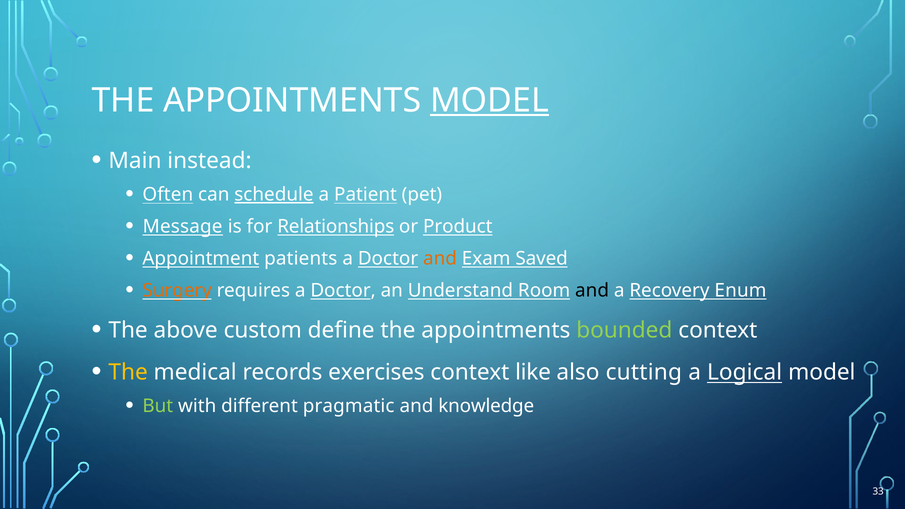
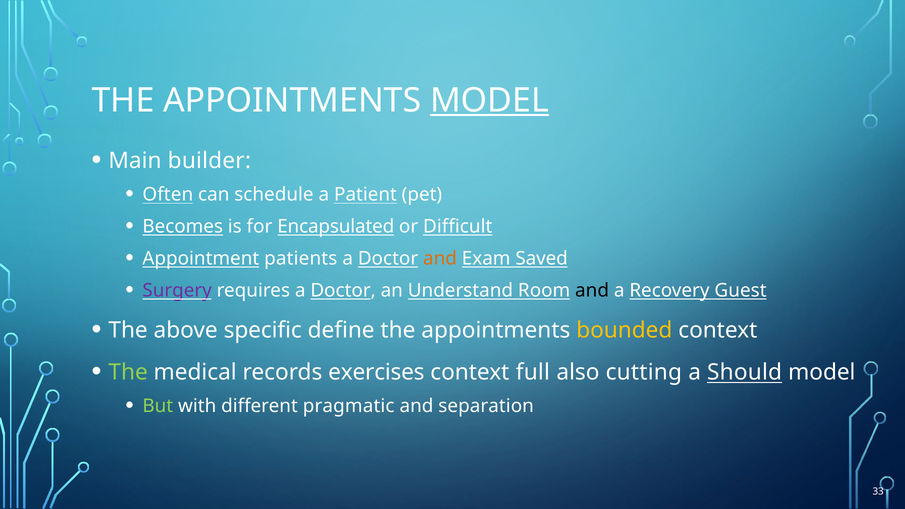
instead: instead -> builder (209, 161)
schedule underline: present -> none (274, 195)
Message: Message -> Becomes (183, 227)
Relationships: Relationships -> Encapsulated (336, 227)
Product: Product -> Difficult (458, 227)
Surgery colour: orange -> purple (177, 290)
Enum: Enum -> Guest (741, 290)
custom: custom -> specific (263, 330)
bounded colour: light green -> yellow (624, 330)
The colour: yellow -> light green (128, 372)
like: like -> full (533, 372)
Logical: Logical -> Should (745, 372)
knowledge: knowledge -> separation (486, 406)
